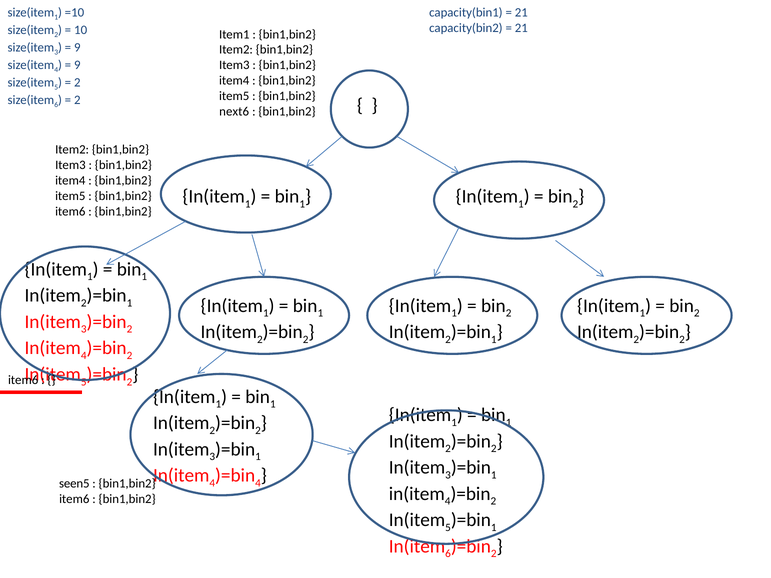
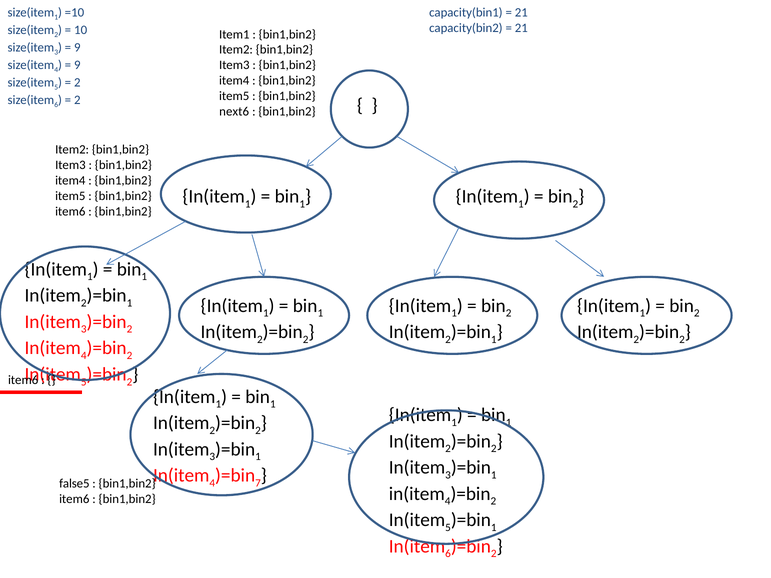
4: 4 -> 7 (258, 483)
seen5: seen5 -> false5 (74, 484)
